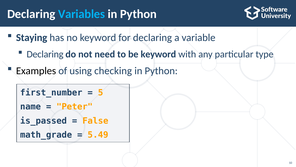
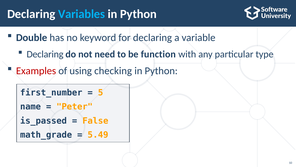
Staying: Staying -> Double (32, 38)
be keyword: keyword -> function (158, 54)
Examples colour: black -> red (36, 71)
